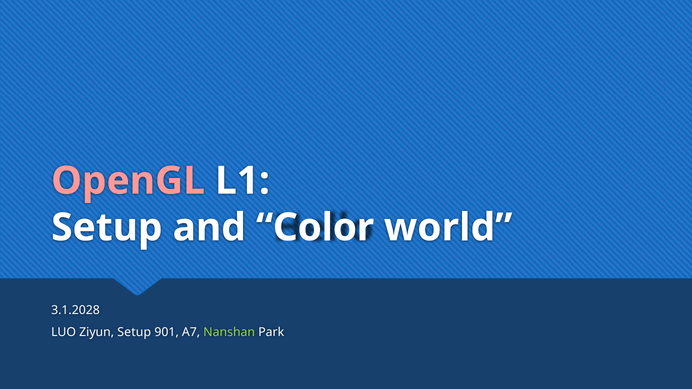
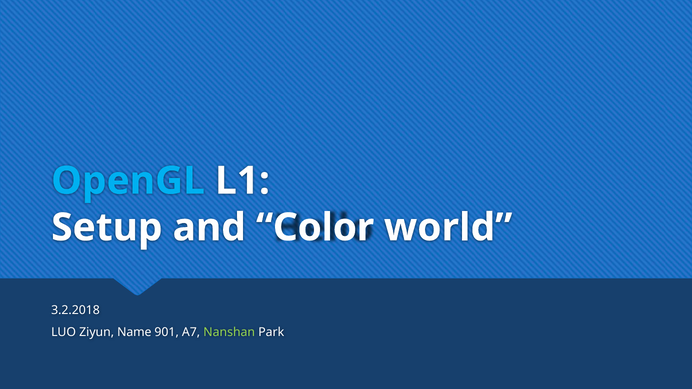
OpenGL colour: pink -> light blue (128, 181)
3.1.2028: 3.1.2028 -> 3.2.2018 (76, 311)
Ziyun Setup: Setup -> Name (134, 332)
